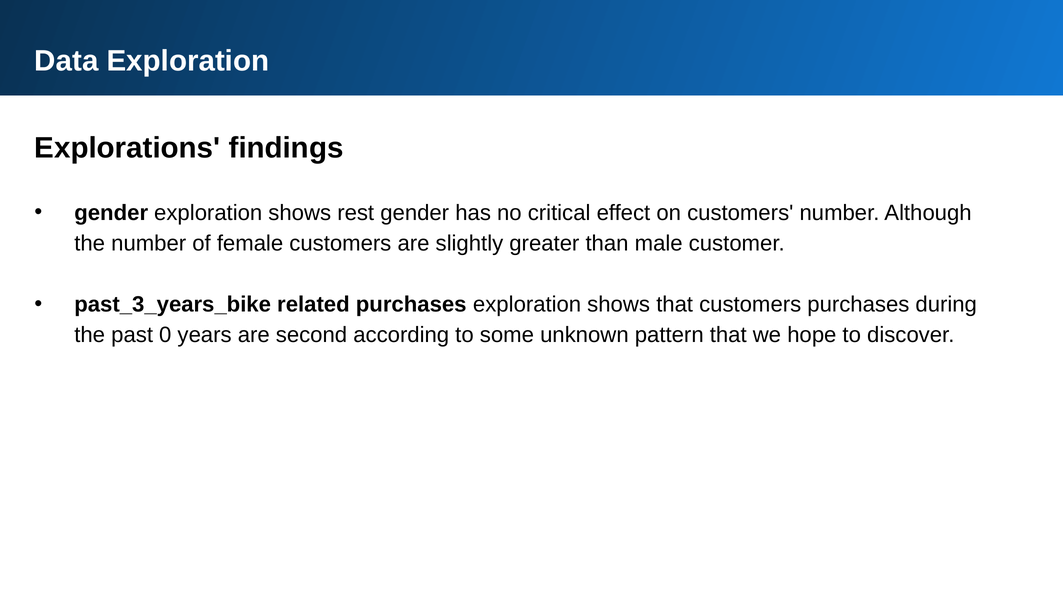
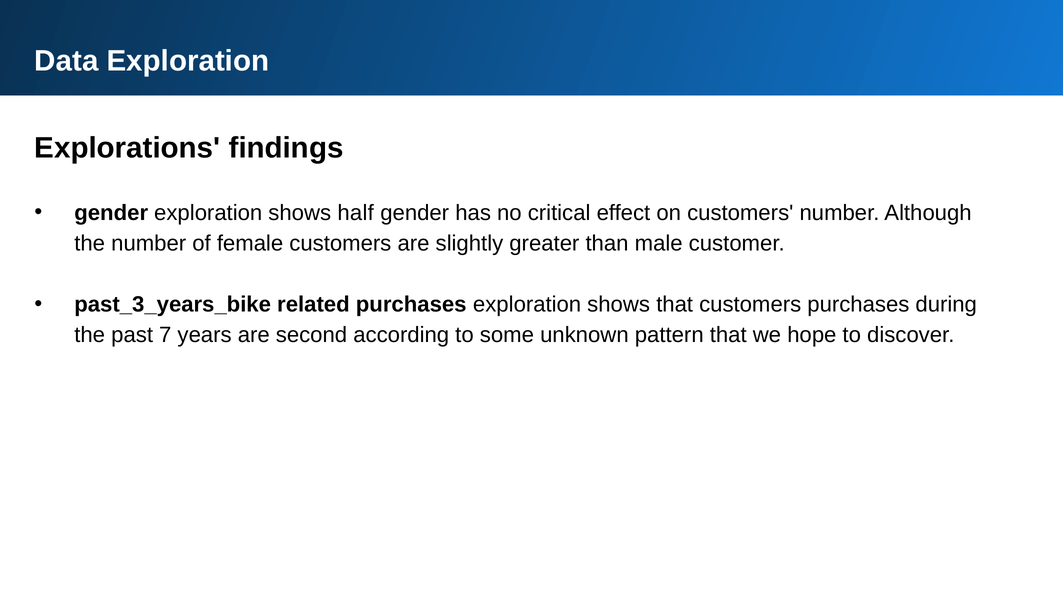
rest: rest -> half (356, 213)
0: 0 -> 7 (165, 335)
